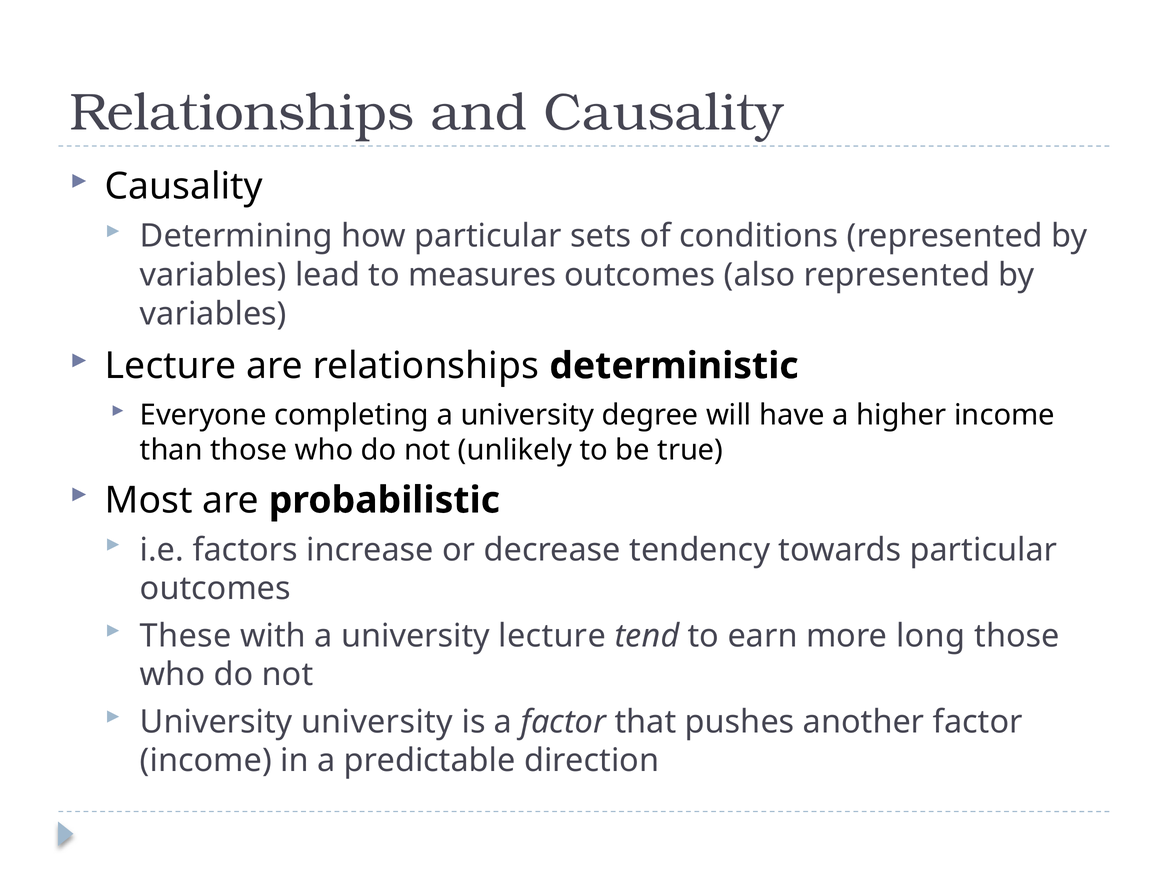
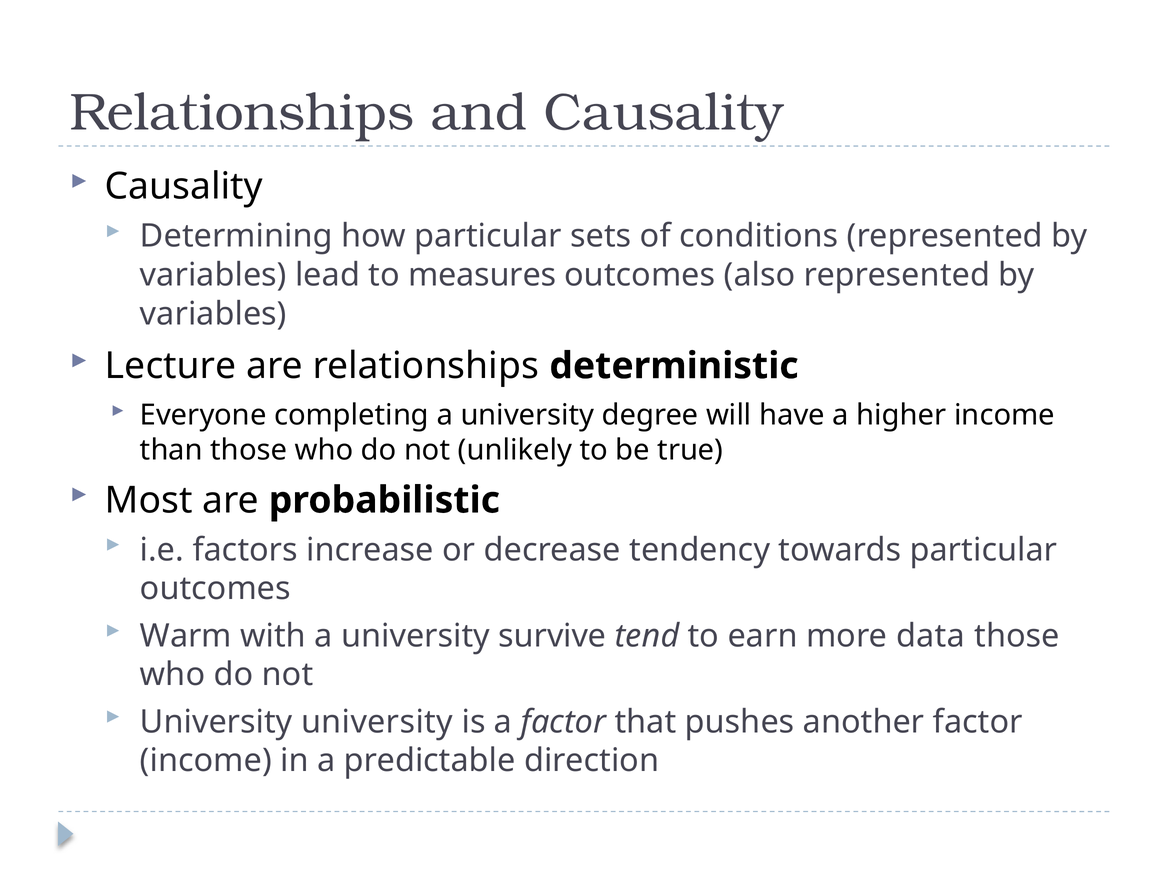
These: These -> Warm (186, 636)
university lecture: lecture -> survive (552, 636)
long: long -> data (931, 636)
